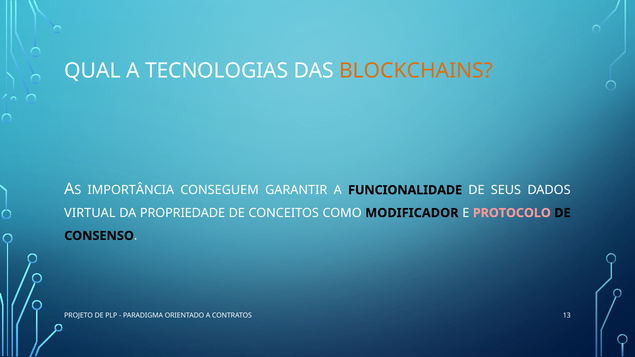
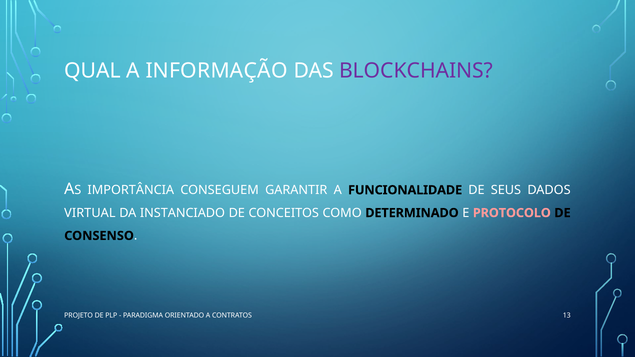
TECNOLOGIAS: TECNOLOGIAS -> INFORMAÇÃO (217, 71)
BLOCKCHAINS colour: orange -> purple (416, 71)
PROPRIEDADE: PROPRIEDADE -> INSTANCIADO (182, 213)
MODIFICADOR: MODIFICADOR -> DETERMINADO (412, 213)
